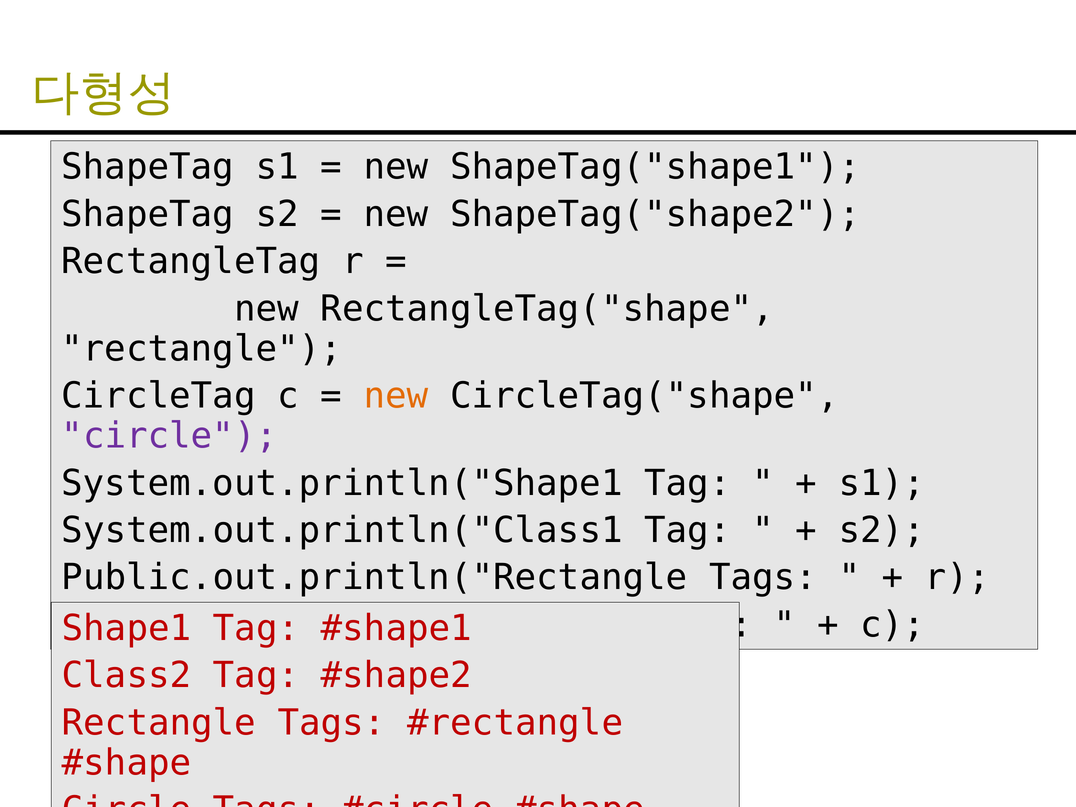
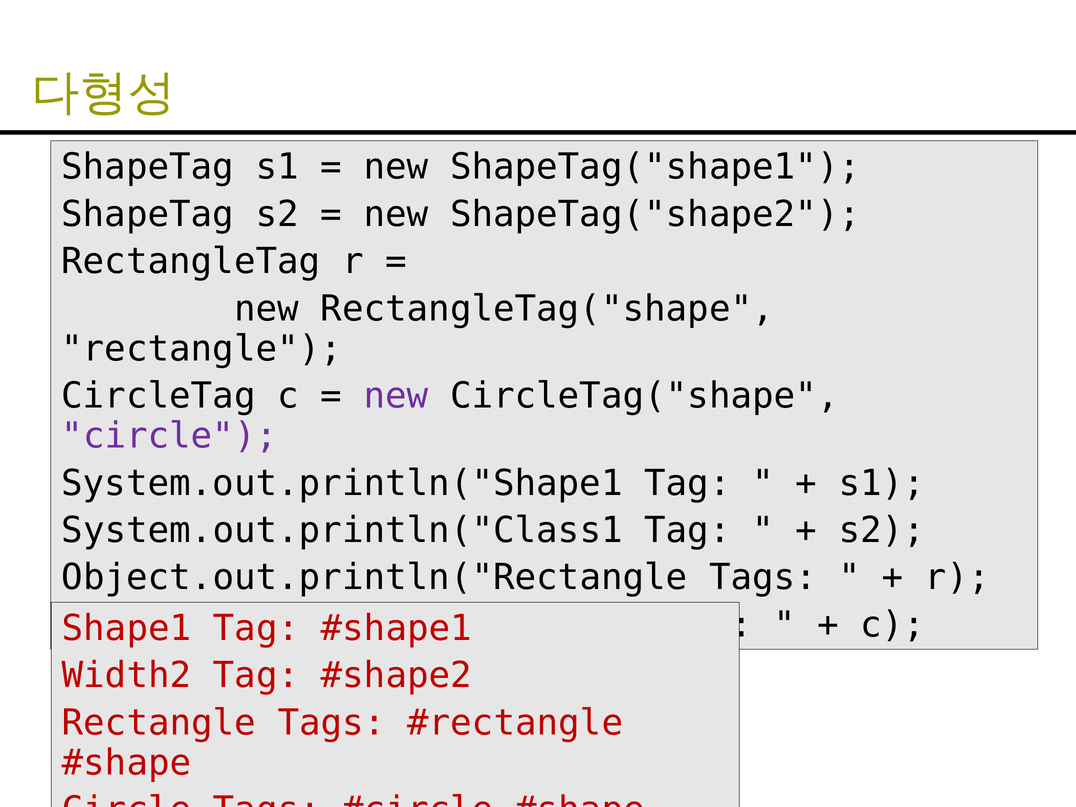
new colour: orange -> purple (396, 396)
Public.out.println("Rectangle: Public.out.println("Rectangle -> Object.out.println("Rectangle (374, 578)
Class2: Class2 -> Width2 (127, 676)
